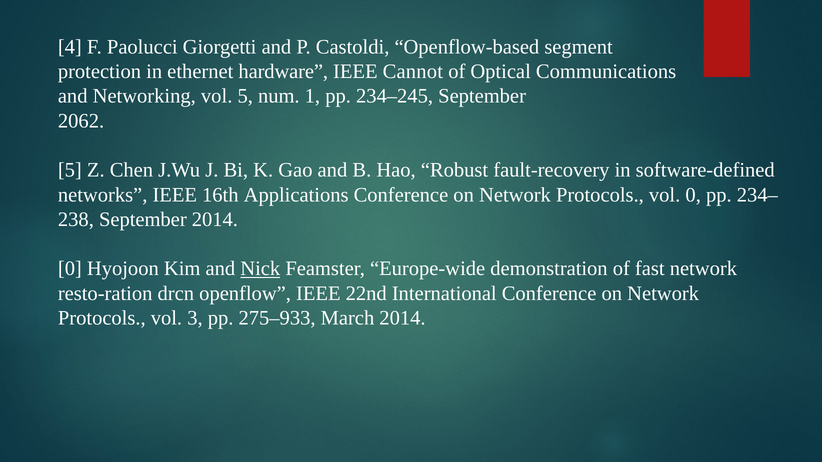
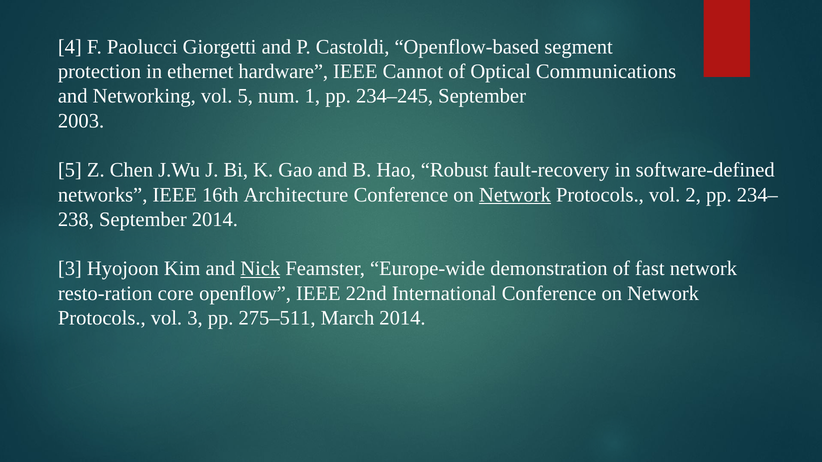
2062: 2062 -> 2003 (81, 121)
Applications: Applications -> Architecture (296, 195)
Network underline: none -> present (515, 195)
vol 0: 0 -> 2 (693, 195)
0: 0 -> 3 (70, 269)
drcn: drcn -> core (176, 294)
275–933: 275–933 -> 275–511 (277, 318)
